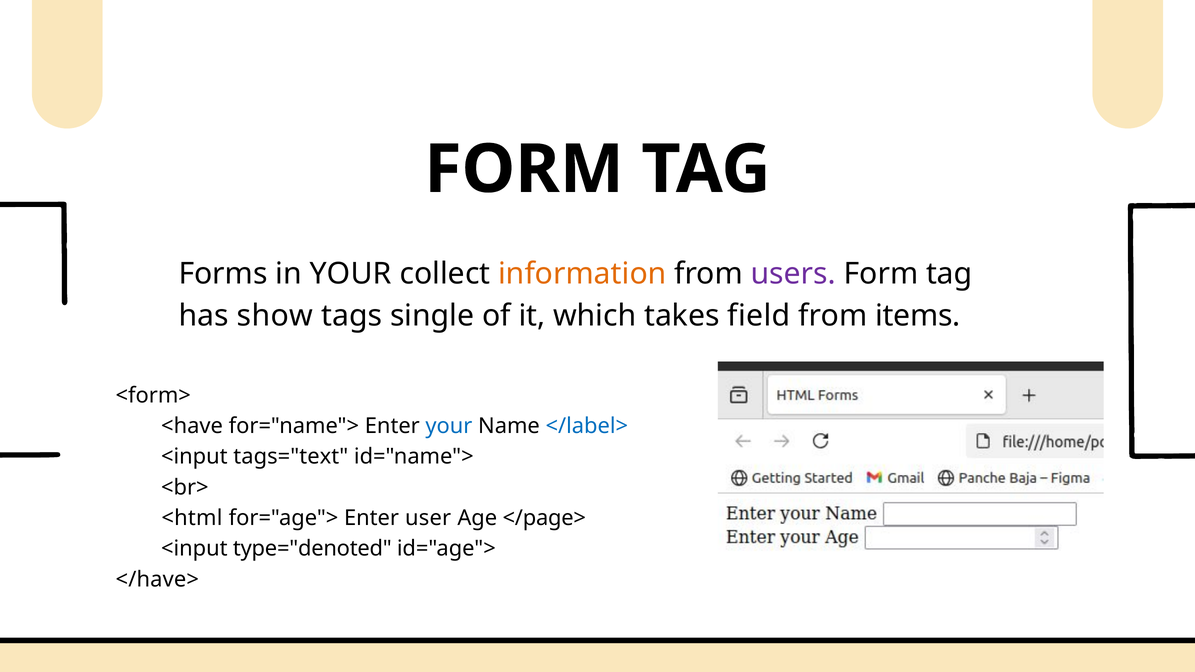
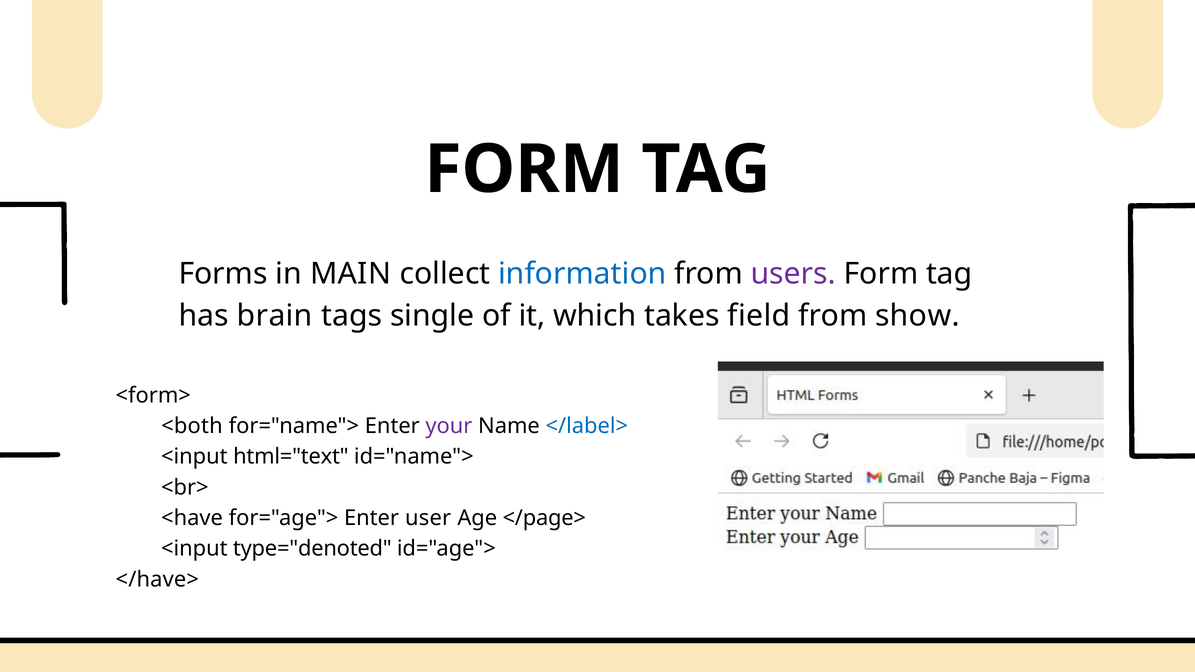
in YOUR: YOUR -> MAIN (351, 274)
information colour: orange -> blue (582, 274)
show: show -> brain (275, 316)
items: items -> show (917, 316)
<have: <have -> <both (192, 426)
your colour: blue -> purple (449, 426)
tags="text: tags="text -> html="text (291, 457)
<html: <html -> <have (192, 518)
